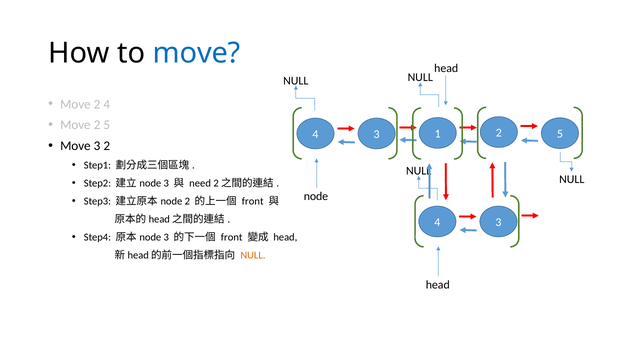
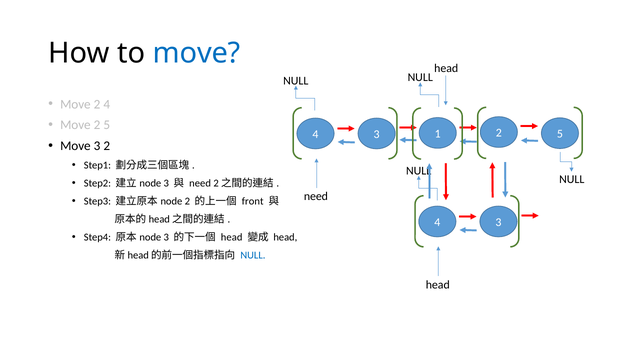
node: node -> need (316, 197)
front: front -> head (232, 237)
NULL colour: orange -> blue (253, 255)
